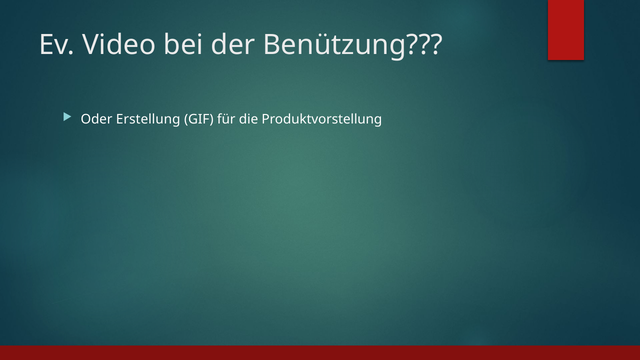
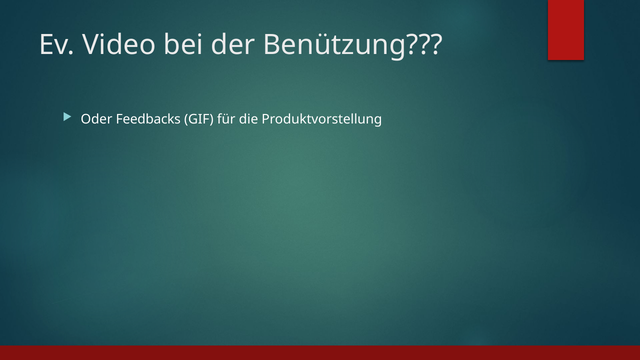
Erstellung: Erstellung -> Feedbacks (148, 119)
